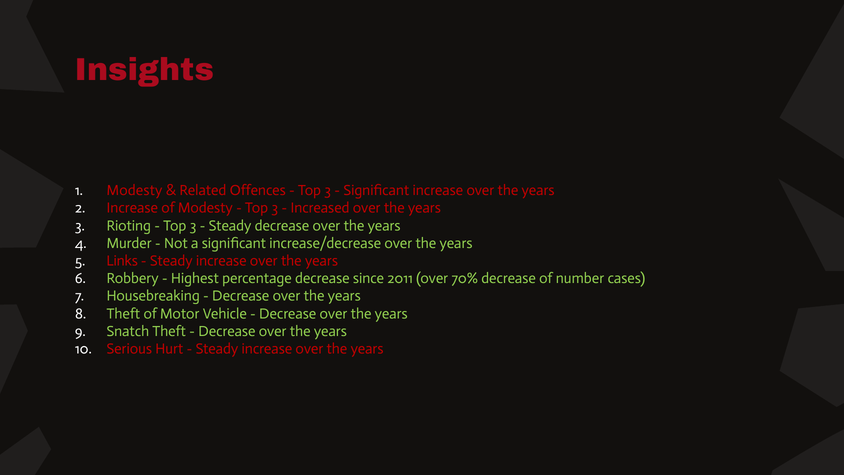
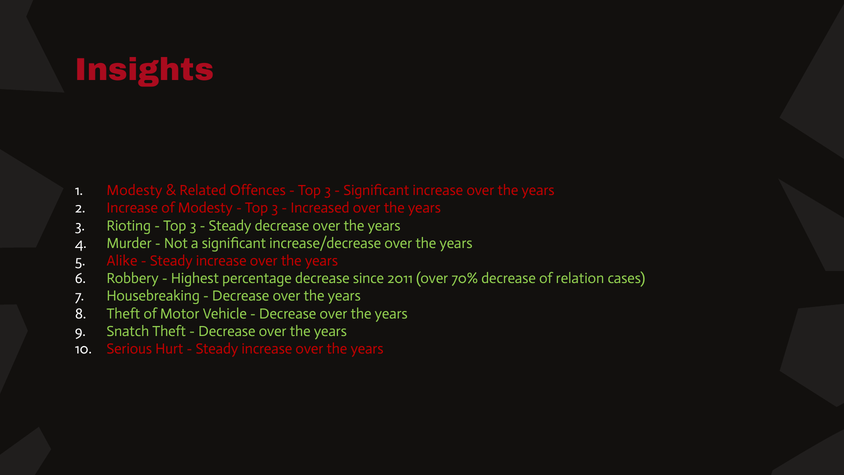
Links: Links -> Alike (122, 261)
number: number -> relation (580, 278)
